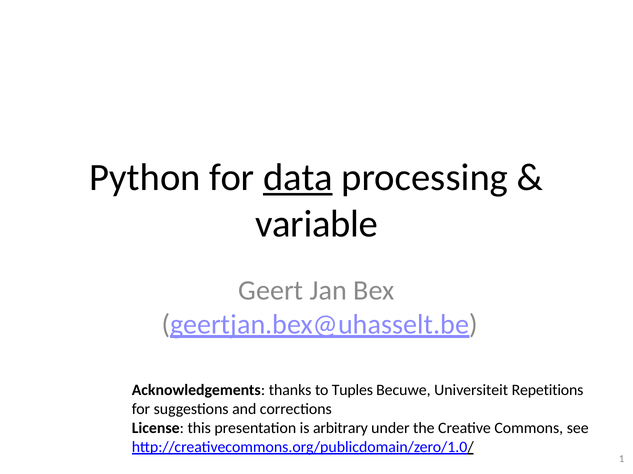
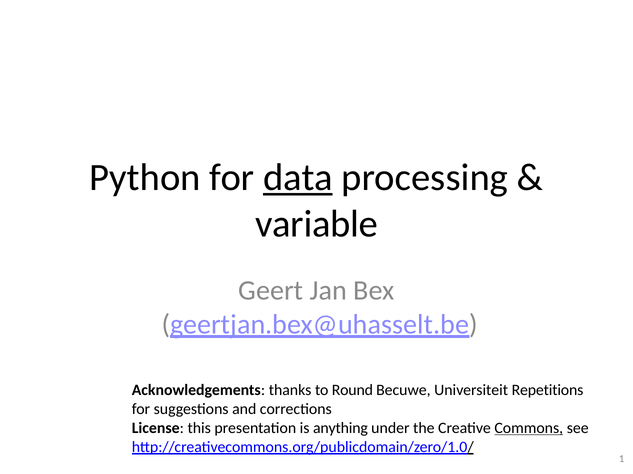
Tuples: Tuples -> Round (352, 391)
arbitrary: arbitrary -> anything (340, 429)
Commons underline: none -> present (529, 429)
